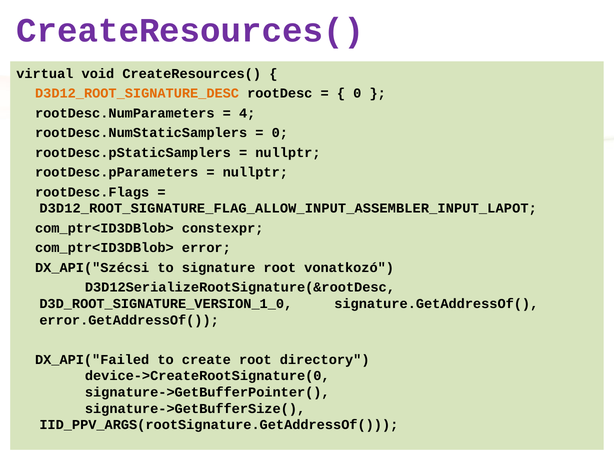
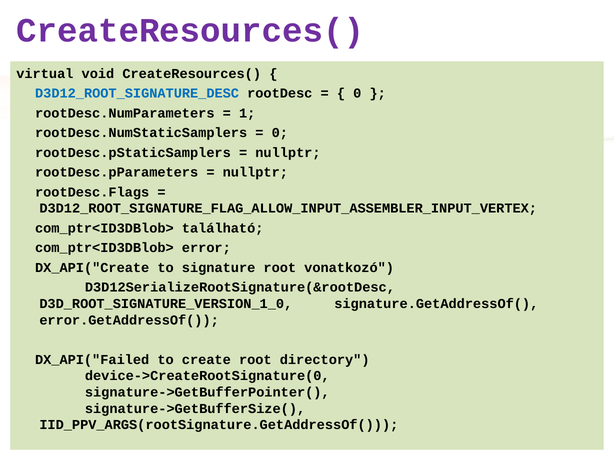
D3D12_ROOT_SIGNATURE_DESC colour: orange -> blue (137, 93)
4: 4 -> 1 (247, 113)
D3D12_ROOT_SIGNATURE_FLAG_ALLOW_INPUT_ASSEMBLER_INPUT_LAPOT: D3D12_ROOT_SIGNATURE_FLAG_ALLOW_INPUT_ASSEMBLER_INPUT_LAPOT -> D3D12_ROOT_SIGNATURE_FLAG_ALLOW_INPUT_ASSEMBLER_INPUT_VERTEX (288, 209)
constexpr: constexpr -> található (223, 228)
DX_API("Szécsi: DX_API("Szécsi -> DX_API("Create (92, 268)
